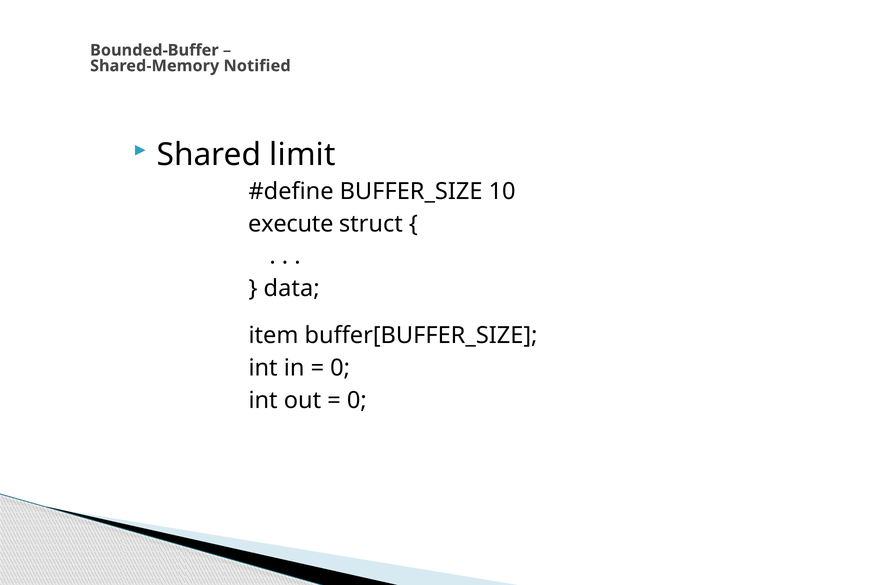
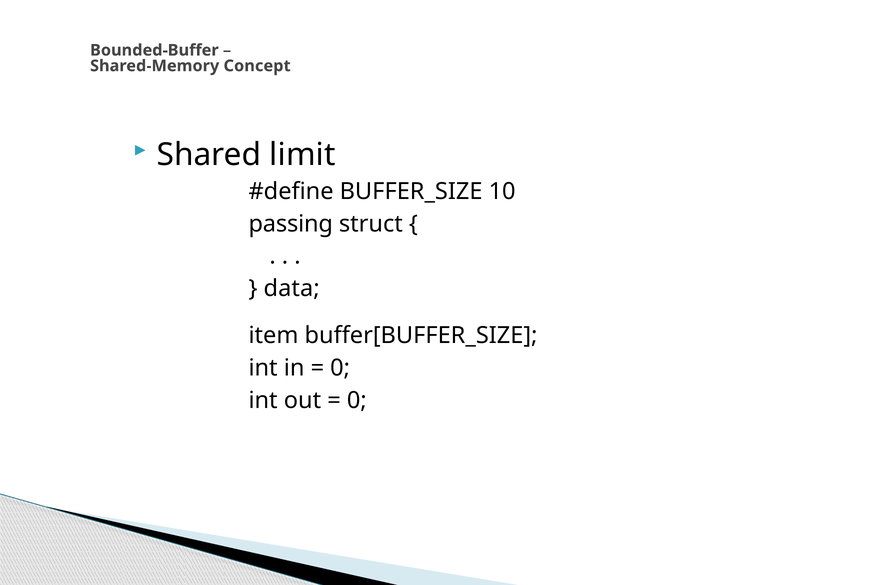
Notified: Notified -> Concept (257, 66)
execute: execute -> passing (291, 224)
